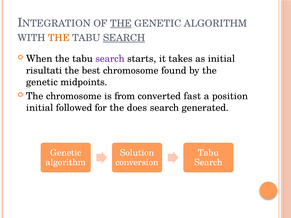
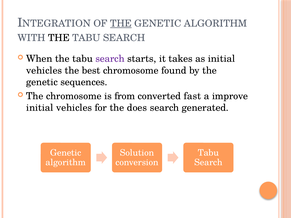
THE colour: orange -> black (59, 38)
SEARCH underline: present -> none (124, 38)
risultati: risultati -> vehicles (44, 70)
midpoints: midpoints -> sequences (84, 82)
position: position -> improve (230, 96)
followed: followed -> vehicles (74, 108)
